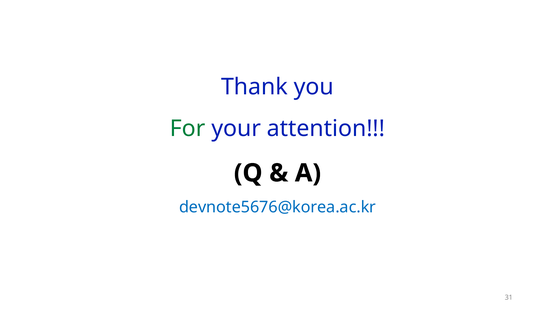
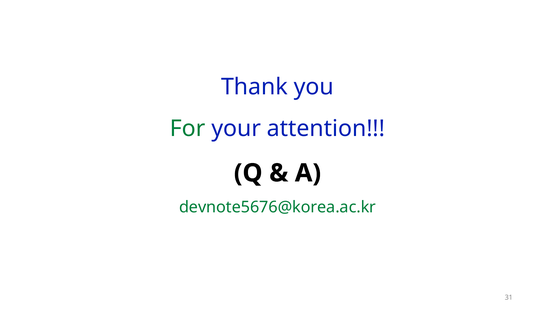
devnote5676@korea.ac.kr colour: blue -> green (278, 207)
